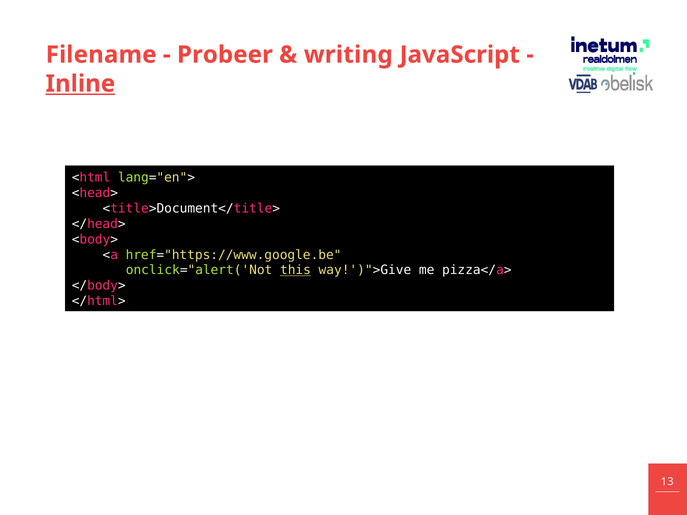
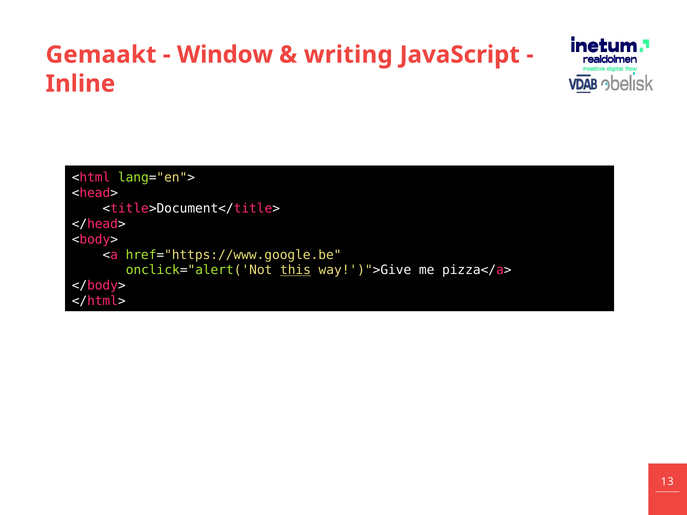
Filename: Filename -> Gemaakt (101, 55)
Probeer: Probeer -> Window (225, 55)
Inline underline: present -> none (80, 84)
